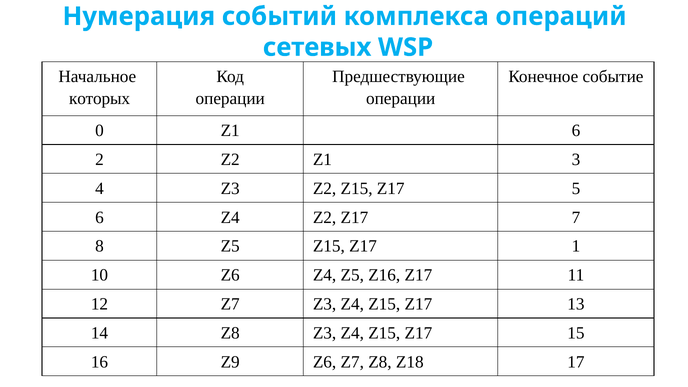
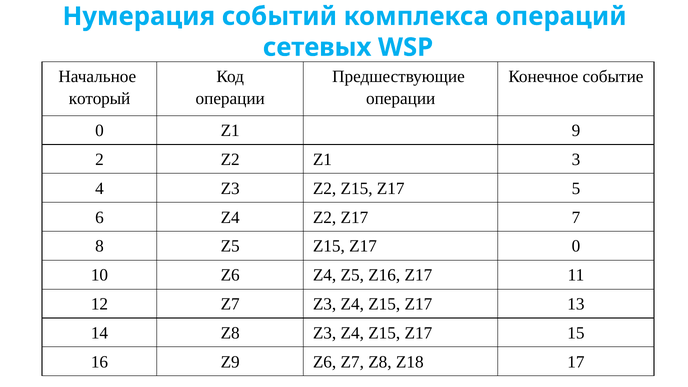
которых: которых -> который (100, 99)
Z1 6: 6 -> 9 (576, 131)
Z17 1: 1 -> 0 (576, 246)
